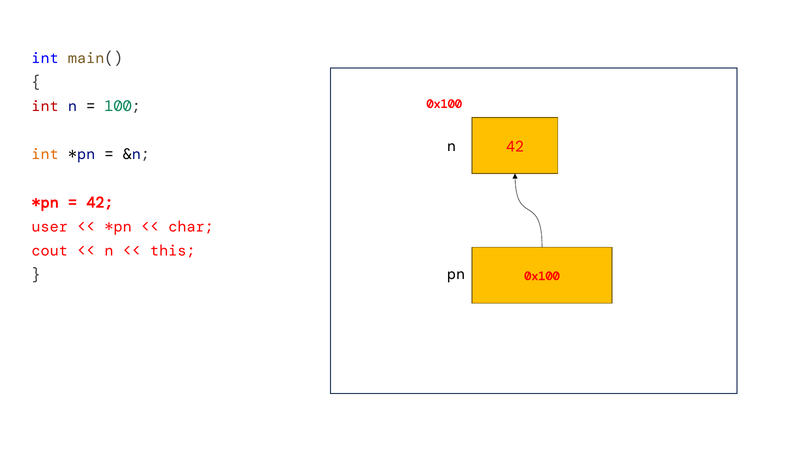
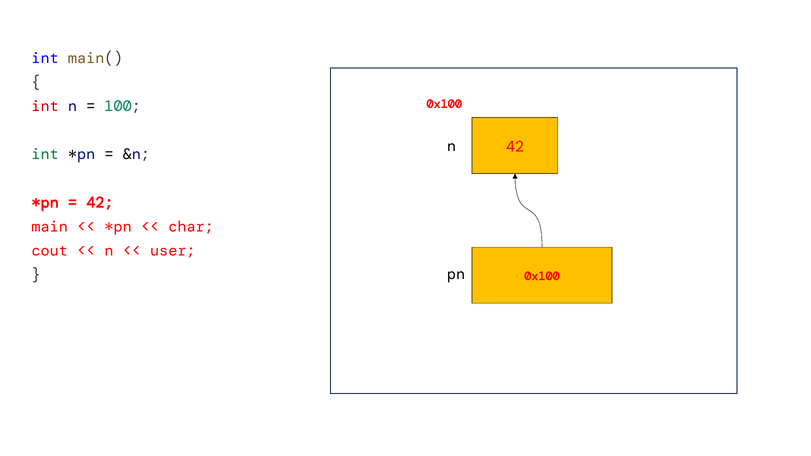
int colour: orange -> green (45, 154)
user: user -> main (50, 227)
this: this -> user (173, 251)
